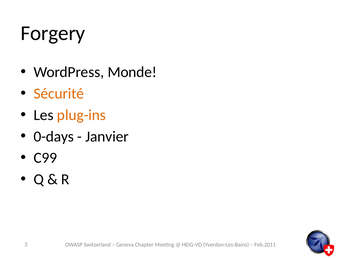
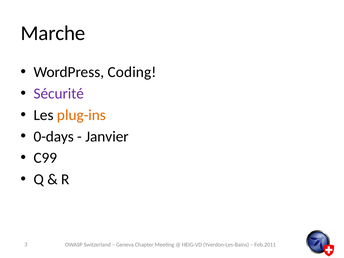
Forgery: Forgery -> Marche (53, 33)
Monde: Monde -> Coding (132, 72)
Sécurité colour: orange -> purple (59, 94)
